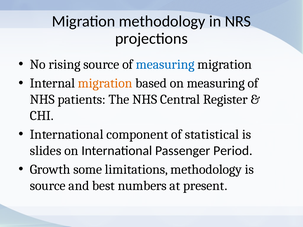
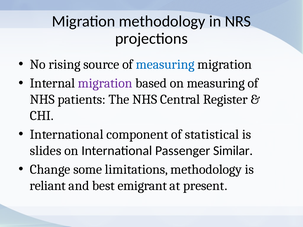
migration colour: orange -> purple (105, 83)
Period: Period -> Similar (233, 151)
Growth: Growth -> Change (50, 170)
source: source -> reliant (48, 186)
numbers: numbers -> emigrant (142, 186)
